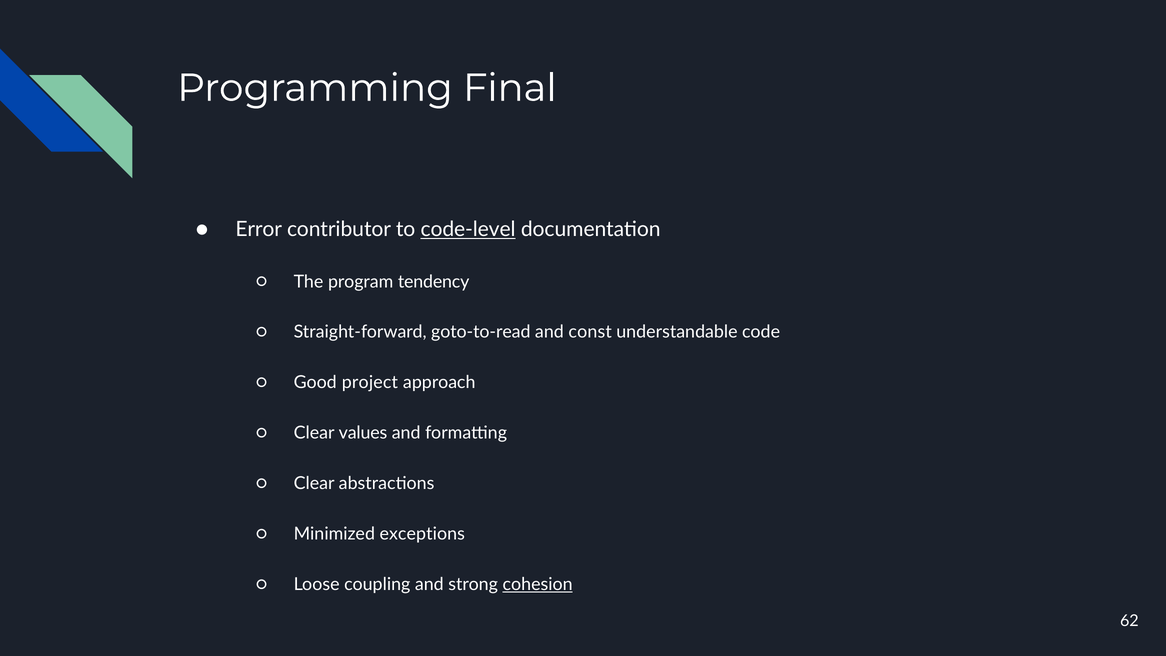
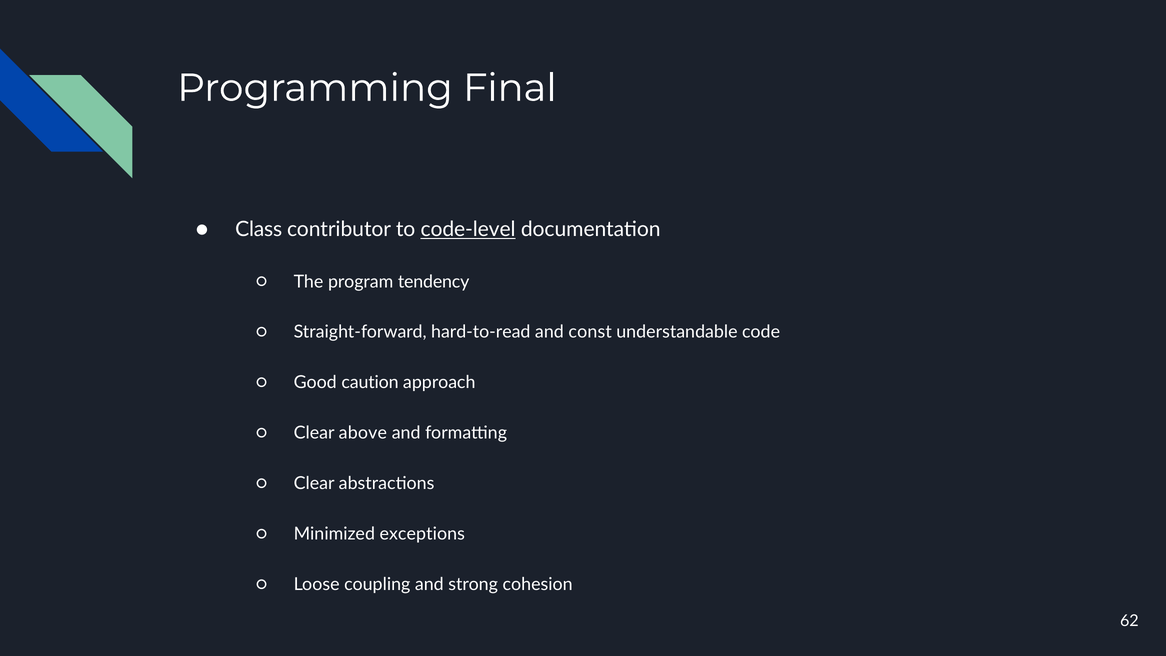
Error: Error -> Class (259, 229)
goto-to-read: goto-to-read -> hard-to-read (481, 332)
project: project -> caution (370, 382)
values: values -> above (363, 433)
cohesion underline: present -> none (538, 584)
